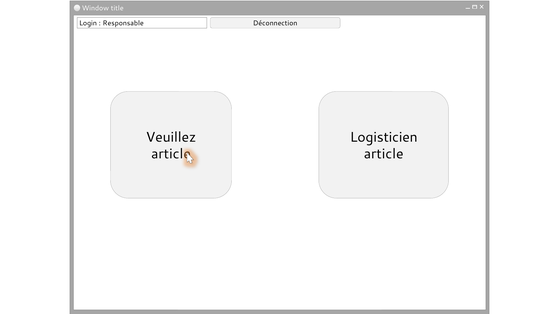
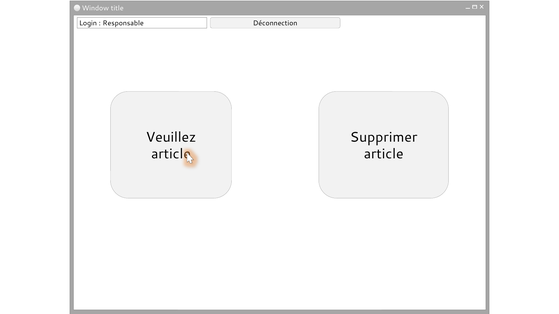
Logisticien: Logisticien -> Supprimer (384, 137)
